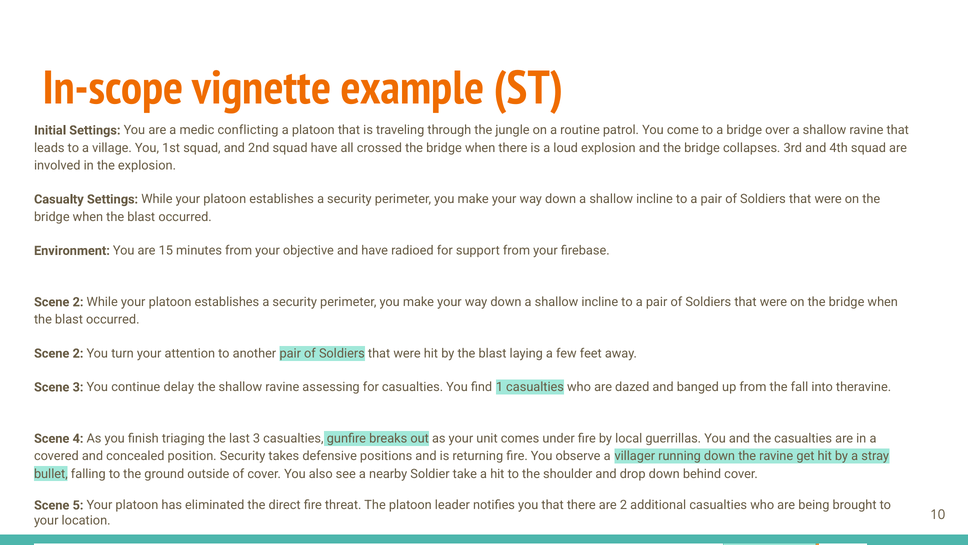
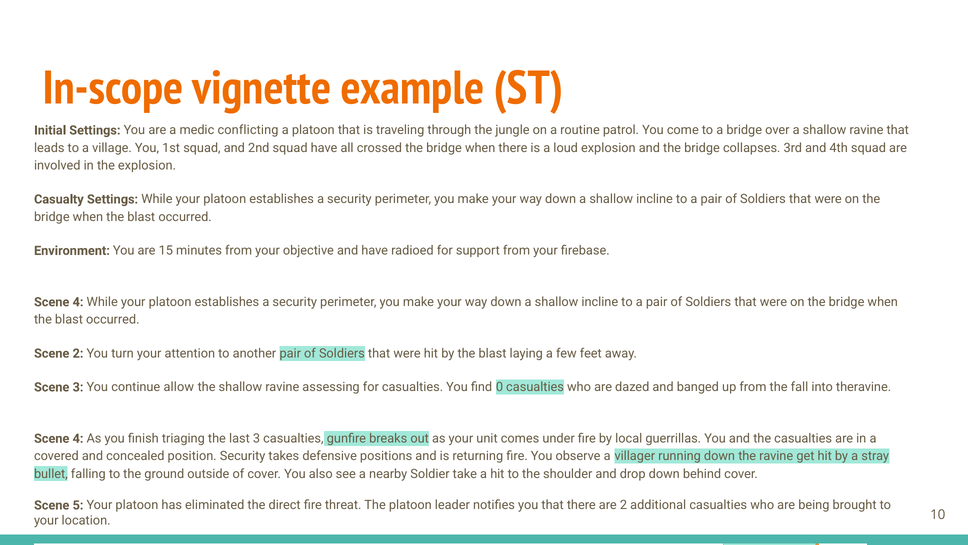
2: 2 -> 4 (78, 302)
delay: delay -> allow (179, 387)
1: 1 -> 0 (500, 387)
